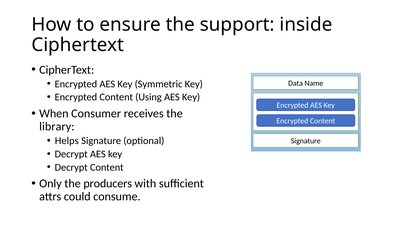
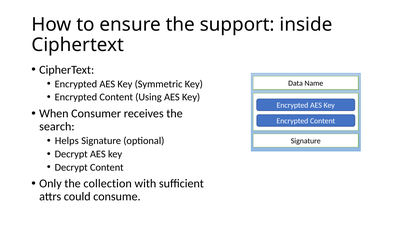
library: library -> search (57, 127)
producers: producers -> collection (108, 184)
